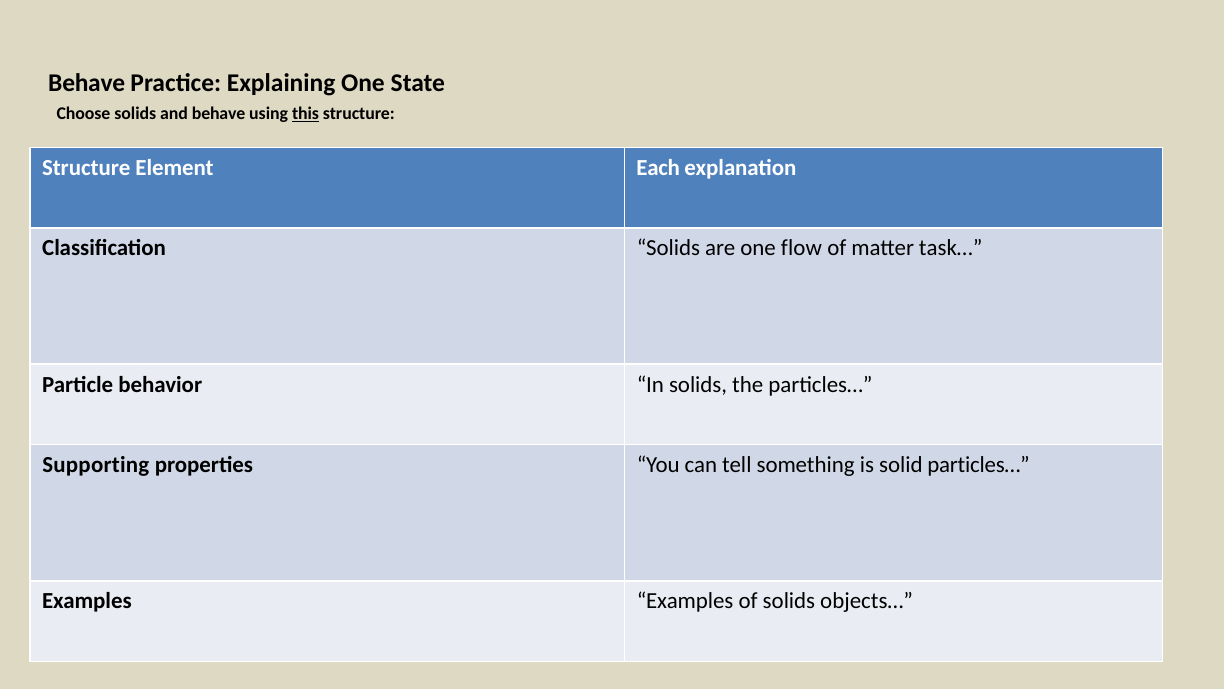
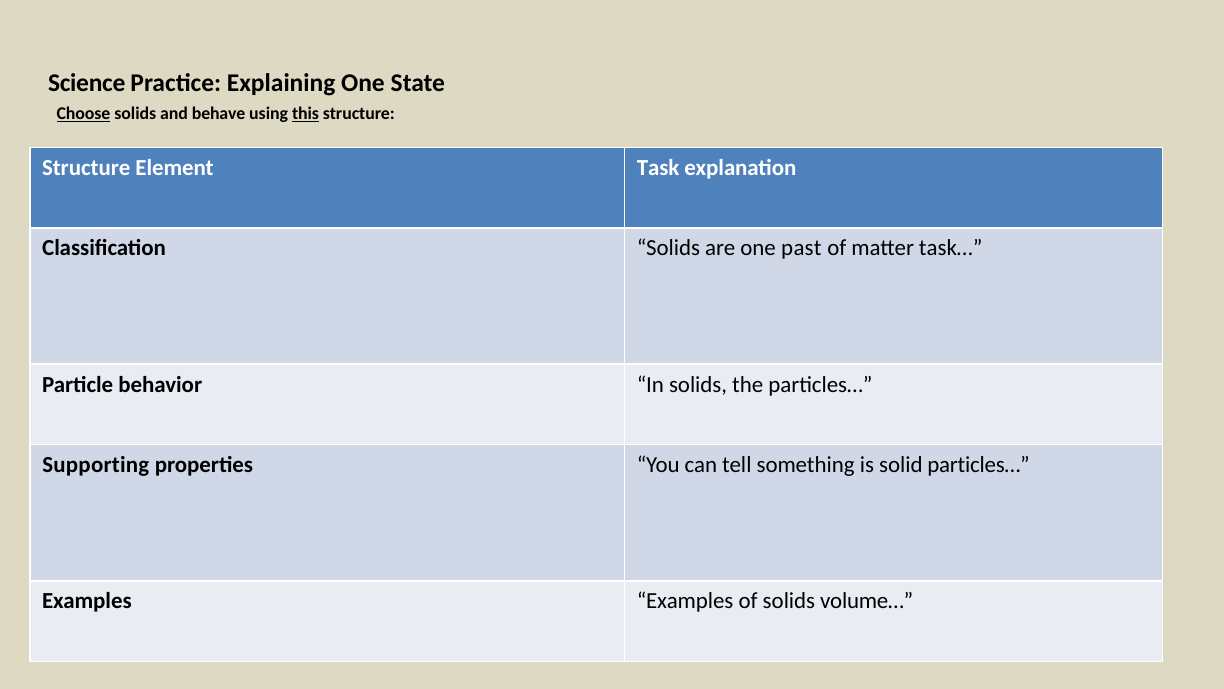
Behave: Behave -> Science (87, 83)
Choose underline: none -> present (83, 114)
Each: Each -> Task (658, 168)
flow: flow -> past (801, 248)
objects…: objects… -> volume… (867, 601)
